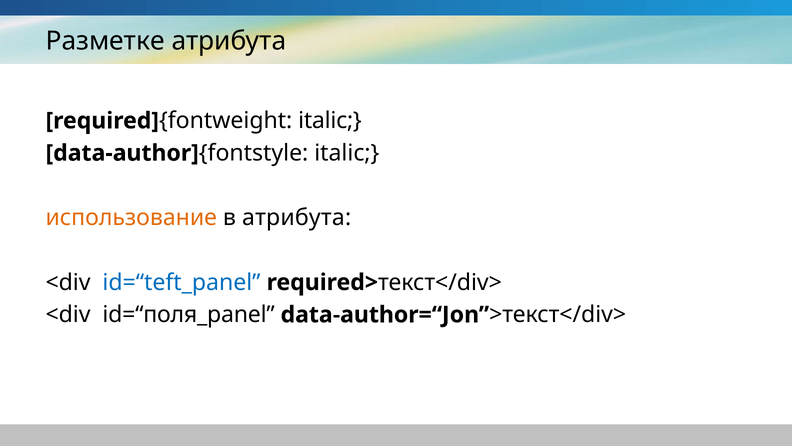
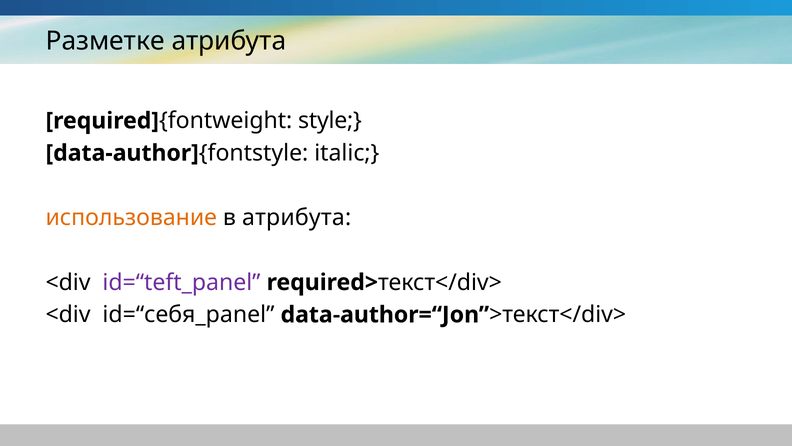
italic: italic -> style (330, 121)
id=“teft_panel colour: blue -> purple (182, 282)
id=“поля_panel: id=“поля_panel -> id=“себя_panel (188, 314)
